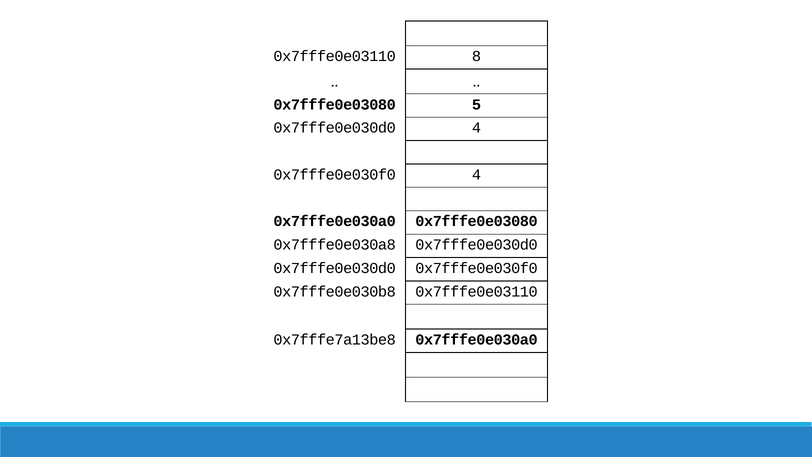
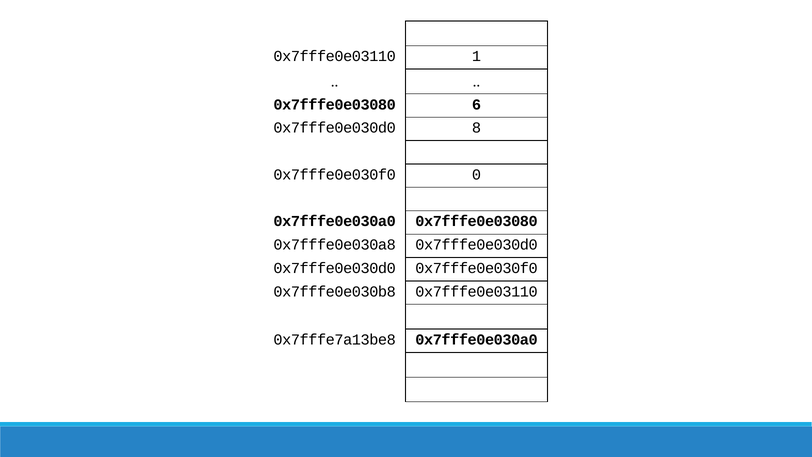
8: 8 -> 1 (476, 56)
5: 5 -> 6 (476, 104)
0x7fffe0e030d0 4: 4 -> 8 (476, 128)
0x7fffe0e030f0 4: 4 -> 0 (476, 175)
